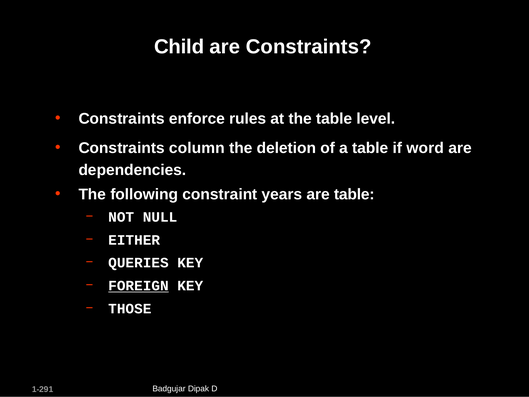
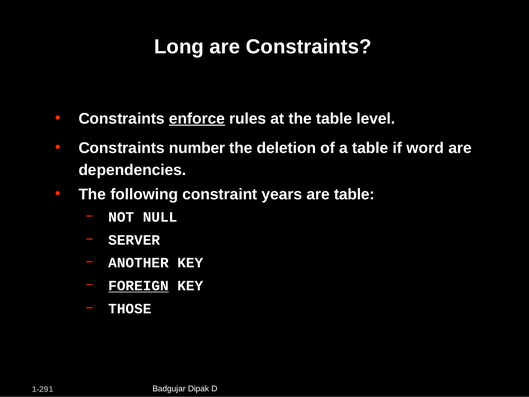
Child: Child -> Long (179, 47)
enforce underline: none -> present (197, 119)
column: column -> number (197, 148)
EITHER: EITHER -> SERVER (134, 240)
QUERIES: QUERIES -> ANOTHER (138, 263)
